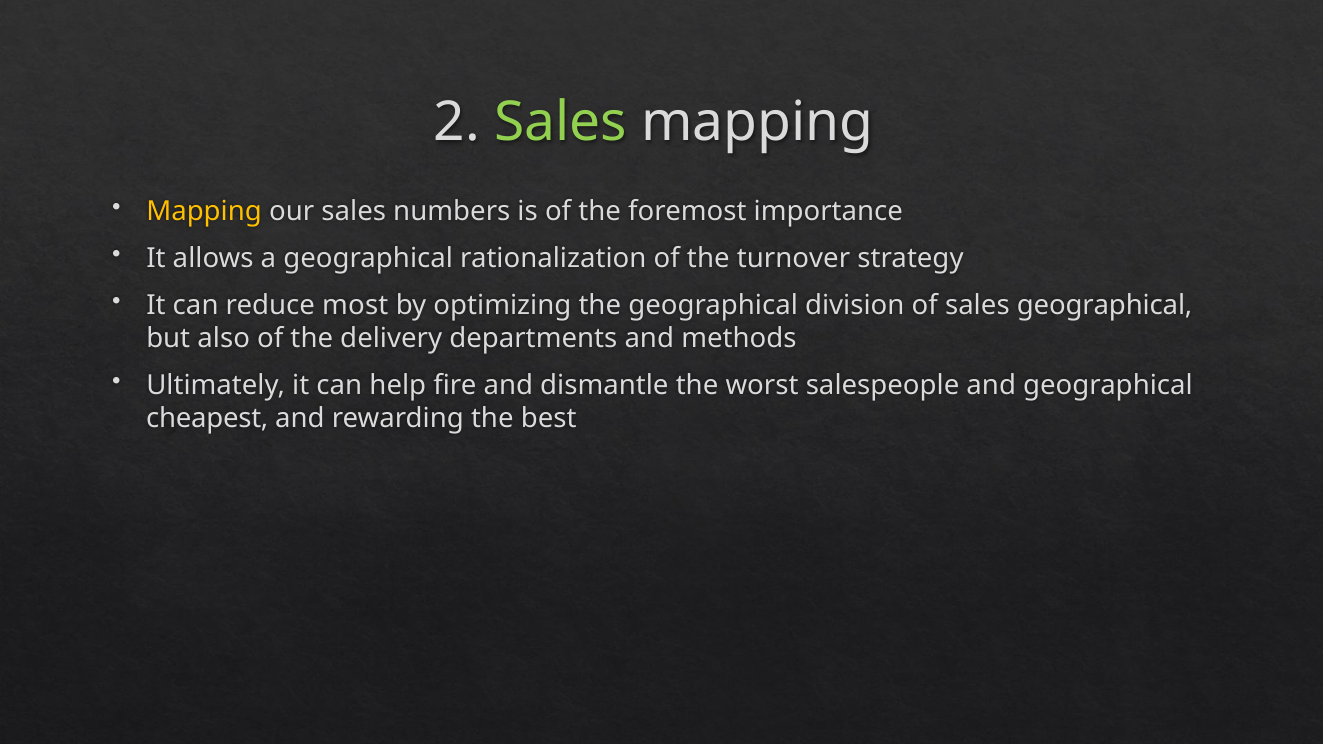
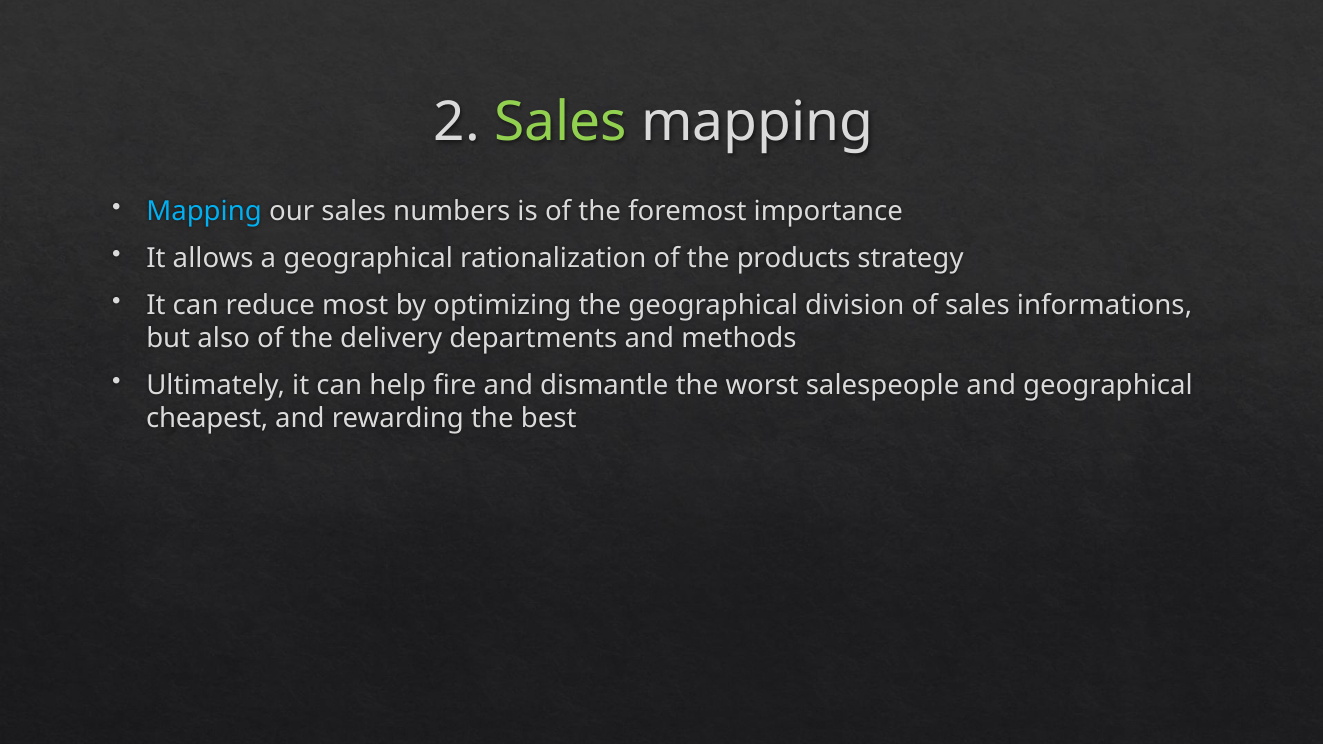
Mapping colour: yellow -> light blue (204, 211)
turnover: turnover -> products (794, 258)
sales geographical: geographical -> informations (1105, 305)
